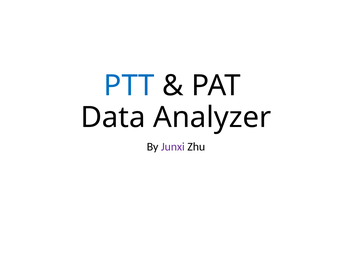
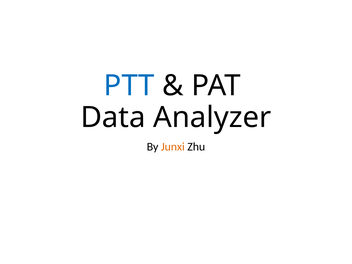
Junxi colour: purple -> orange (173, 147)
